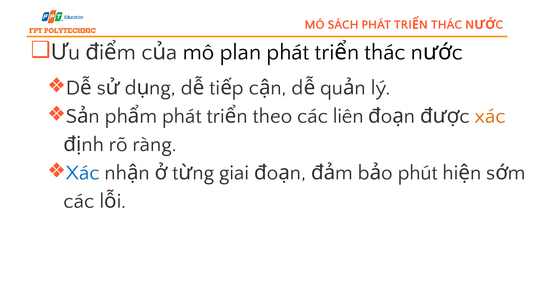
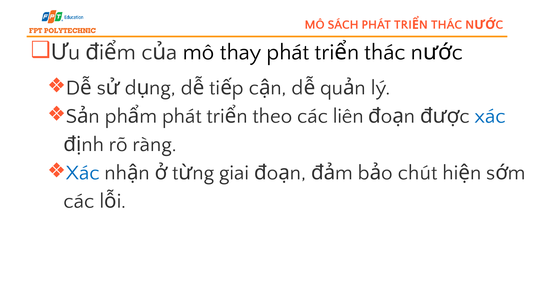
plan: plan -> thay (241, 52)
xác colour: orange -> blue (490, 116)
phút: phút -> chút (418, 173)
